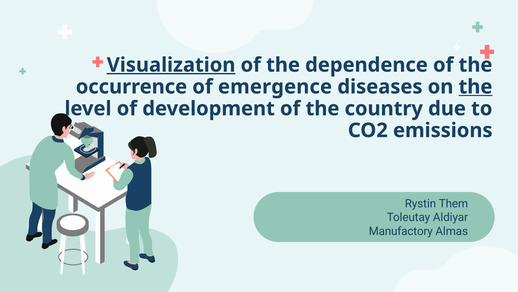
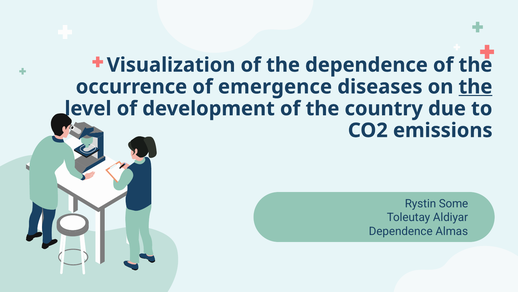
Visualization underline: present -> none (171, 65)
Them: Them -> Some (454, 203)
Manufactory: Manufactory -> Dependence (401, 231)
